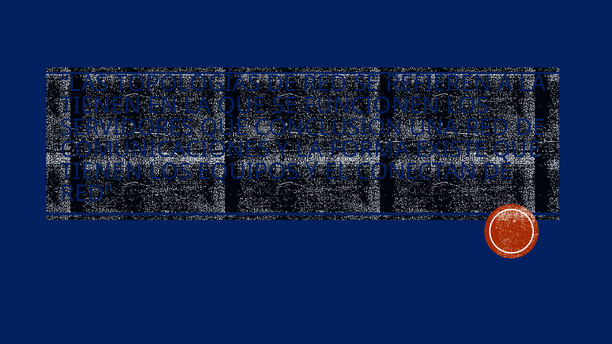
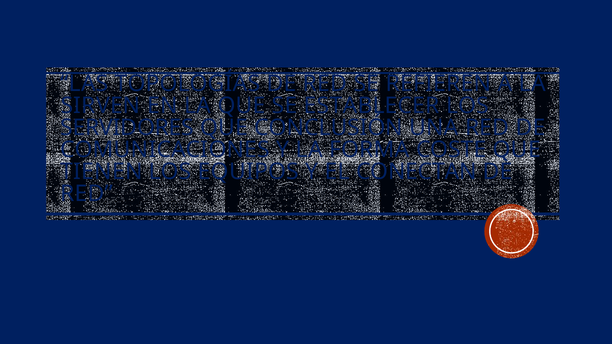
TIENEN: TIENEN -> SIRVEN (101, 106)
FUNCIONEN: FUNCIONEN -> ESTABLECER (372, 106)
EXISTE: EXISTE -> COSTE (451, 150)
